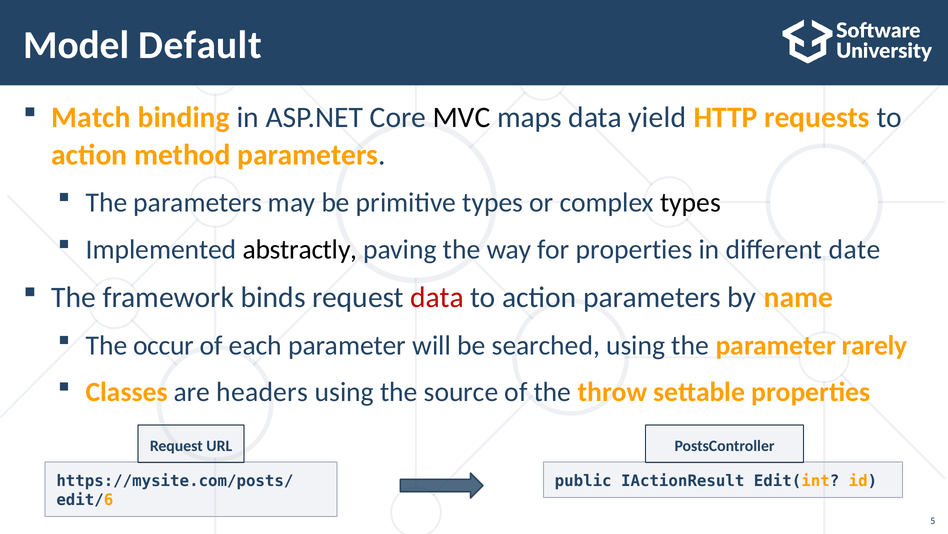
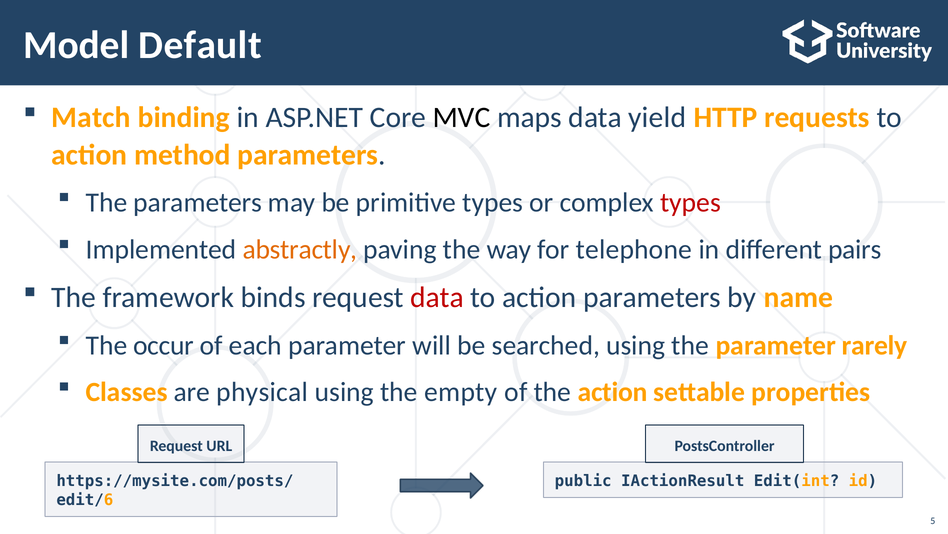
types colour: black -> red (690, 202)
abstractly colour: black -> orange (300, 249)
for properties: properties -> telephone (634, 249)
date: date -> pairs (855, 249)
headers: headers -> physical (262, 392)
source: source -> empty (461, 392)
the throw: throw -> action (613, 392)
